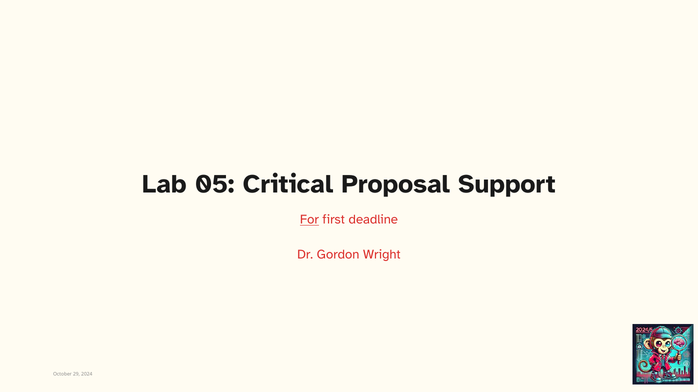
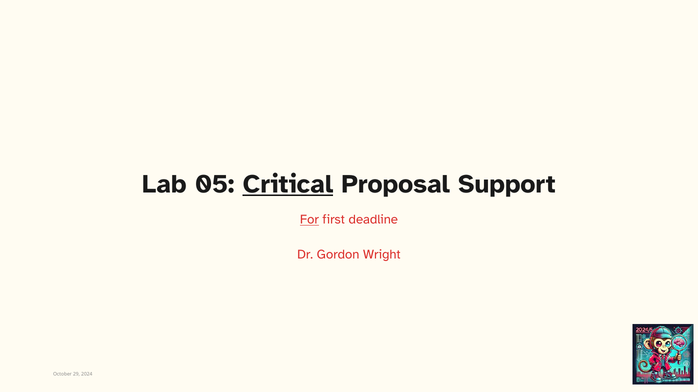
Critical underline: none -> present (288, 185)
